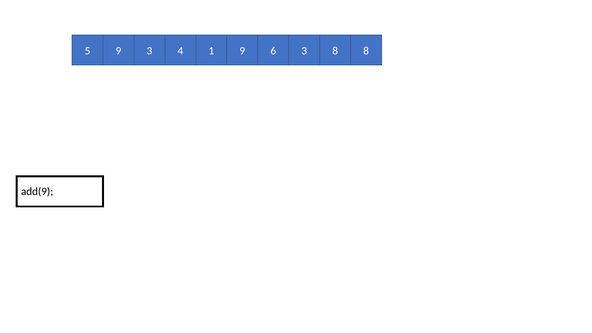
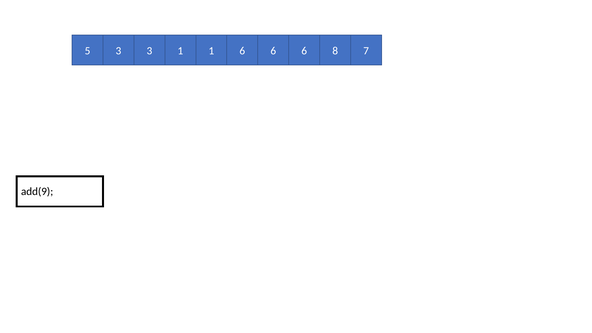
5 9: 9 -> 3 (118, 51)
3 4: 4 -> 1 (180, 51)
1 9: 9 -> 6 (242, 51)
3: 3 -> 6 (304, 51)
8 8: 8 -> 7 (366, 51)
